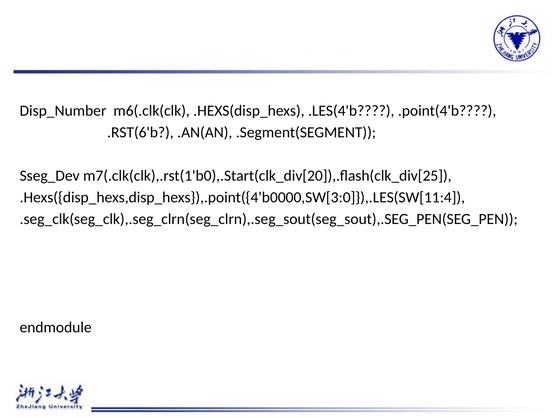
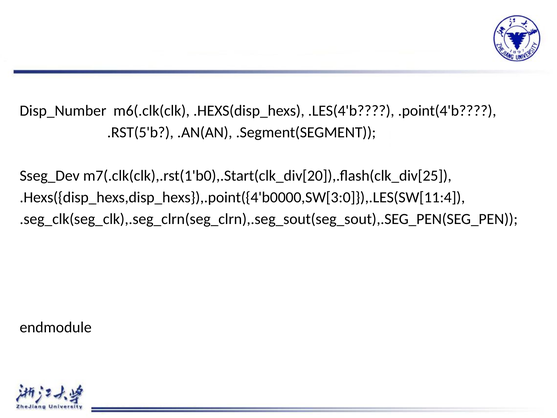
.RST(6'b: .RST(6'b -> .RST(5'b (140, 132)
